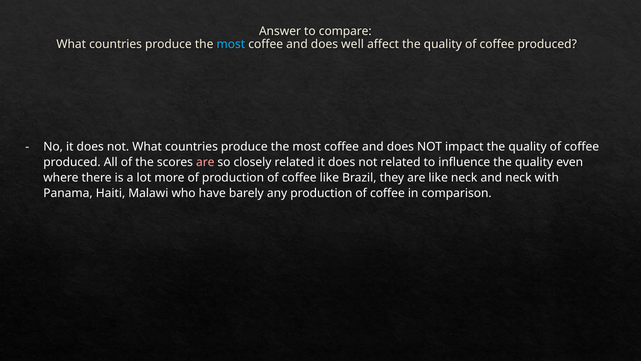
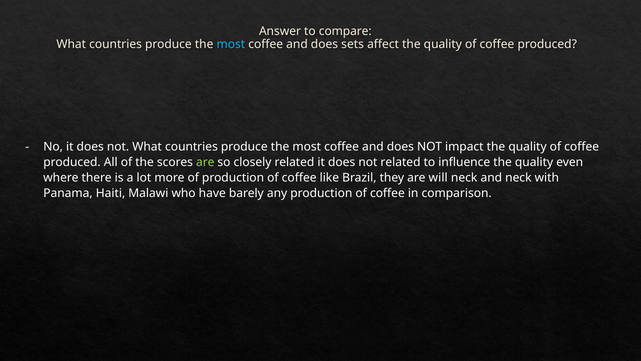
well: well -> sets (353, 44)
are colour: pink -> light green (205, 162)
are like: like -> will (438, 178)
